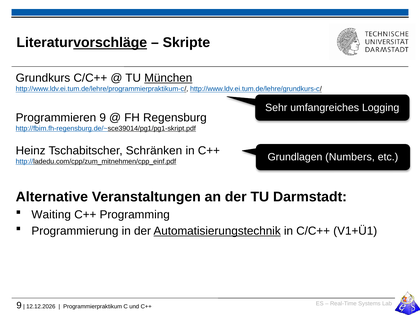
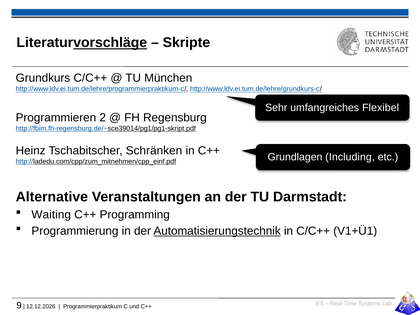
München underline: present -> none (168, 78)
Logging: Logging -> Flexibel (381, 108)
Programmieren 9: 9 -> 2 (103, 118)
Numbers: Numbers -> Including (350, 157)
